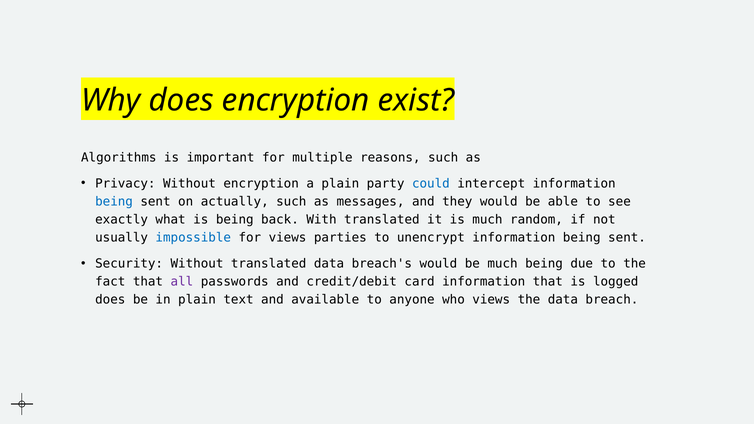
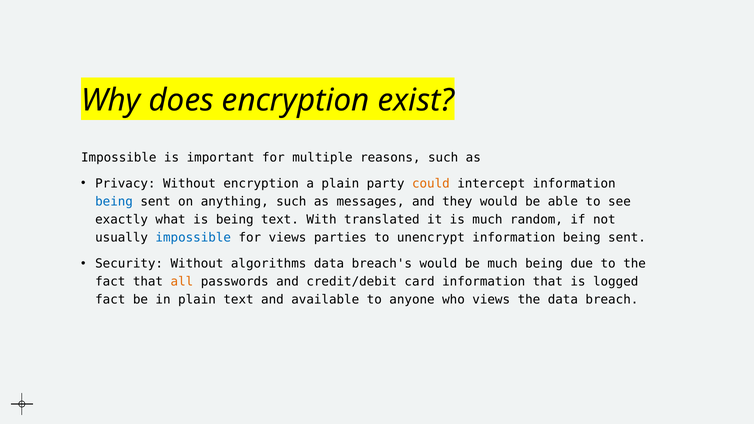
Algorithms: Algorithms -> Impossible (119, 158)
could colour: blue -> orange (431, 184)
actually: actually -> anything (235, 202)
being back: back -> text (280, 220)
Without translated: translated -> algorithms (269, 264)
all colour: purple -> orange (182, 282)
does: does -> fact (110, 300)
